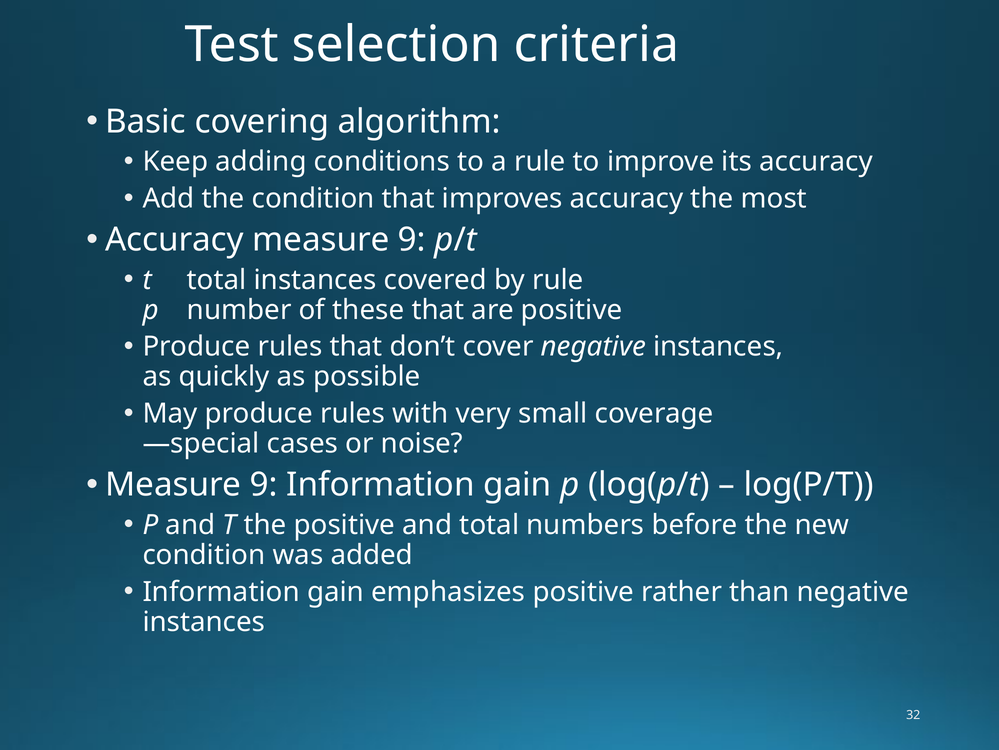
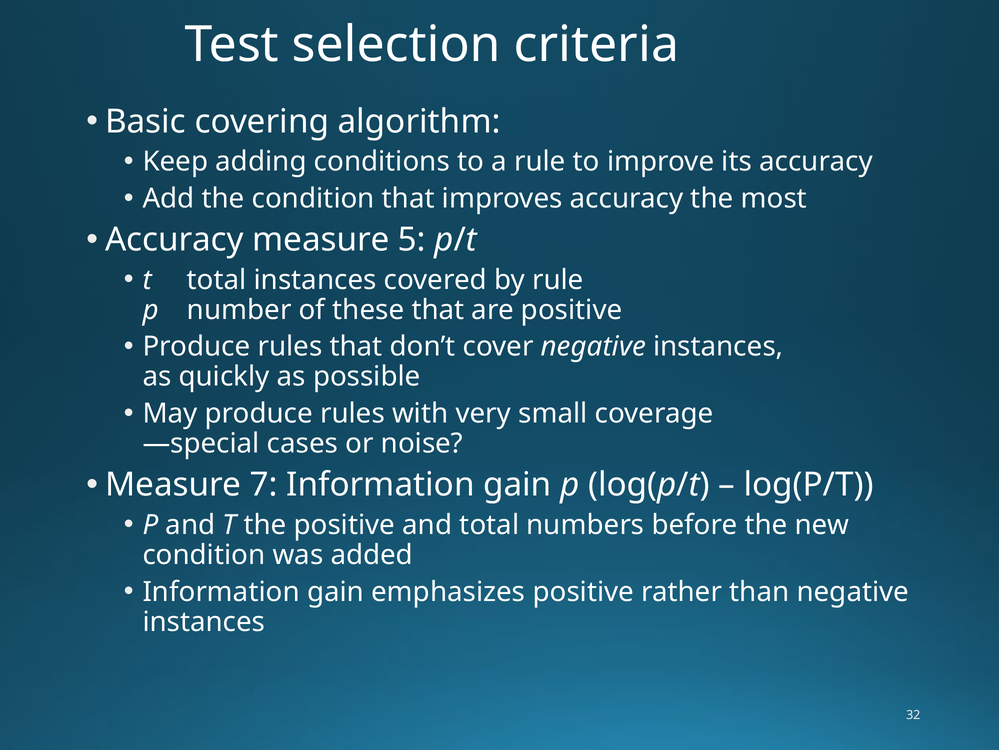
Accuracy measure 9: 9 -> 5 (412, 240)
9: 9 -> 7 (264, 484)
